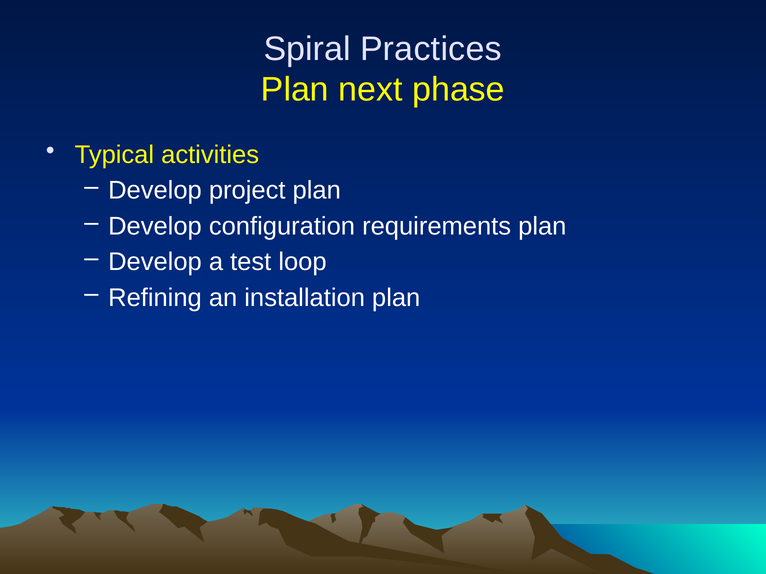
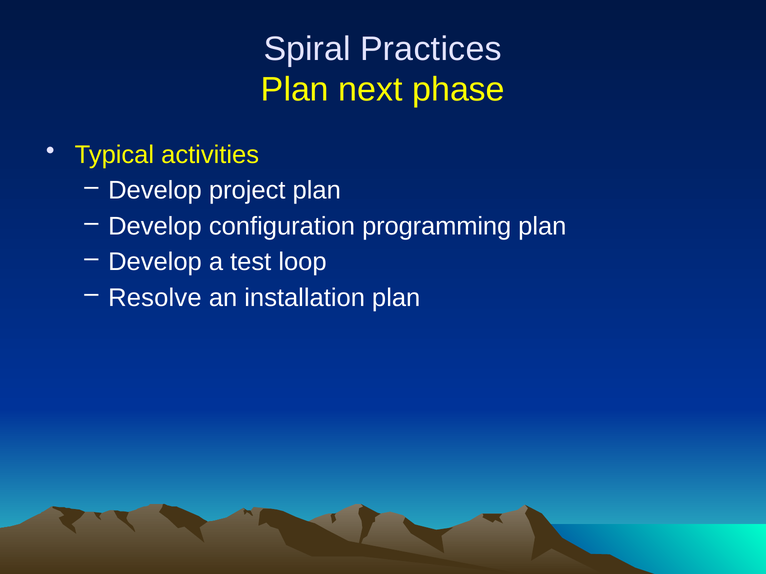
requirements: requirements -> programming (437, 226)
Refining: Refining -> Resolve (155, 298)
